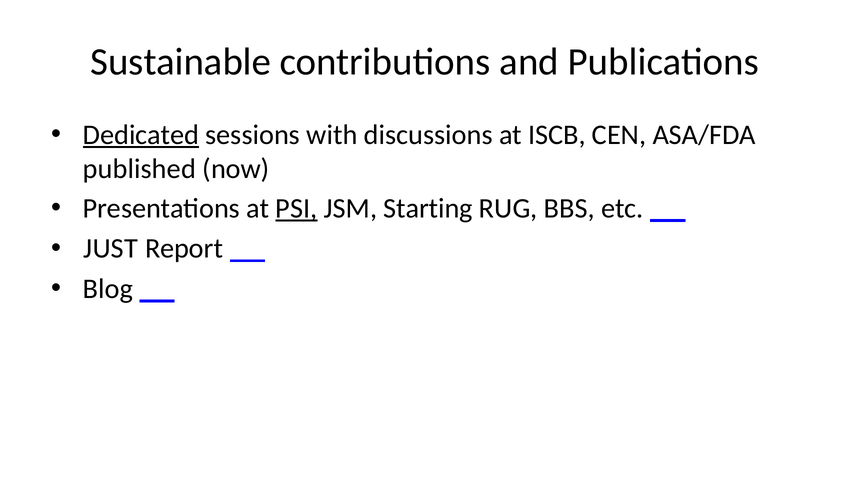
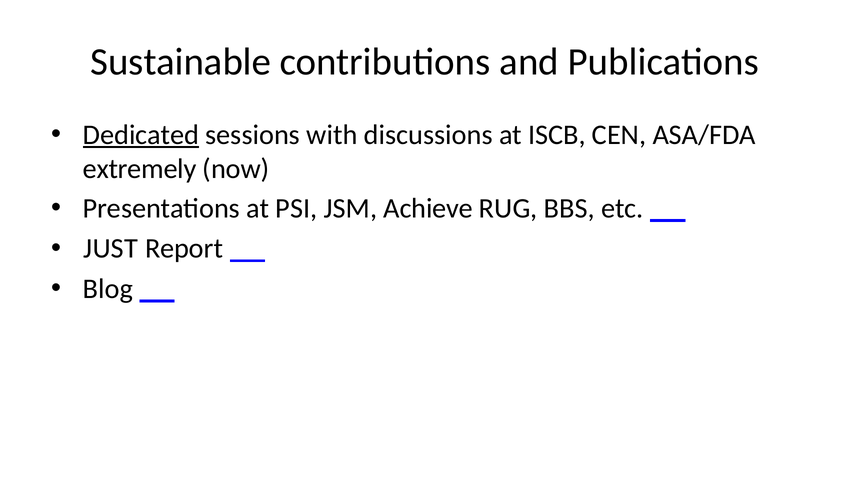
published: published -> extremely (140, 169)
PSI underline: present -> none (296, 208)
Starting: Starting -> Achieve (428, 208)
